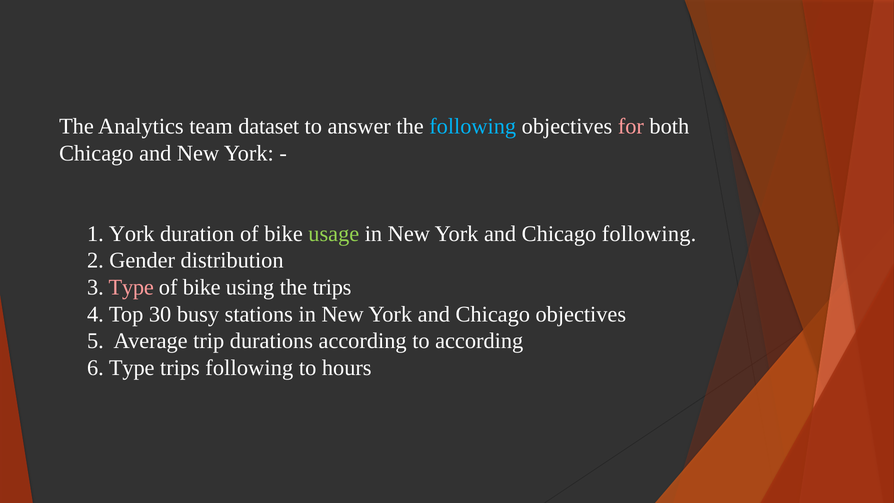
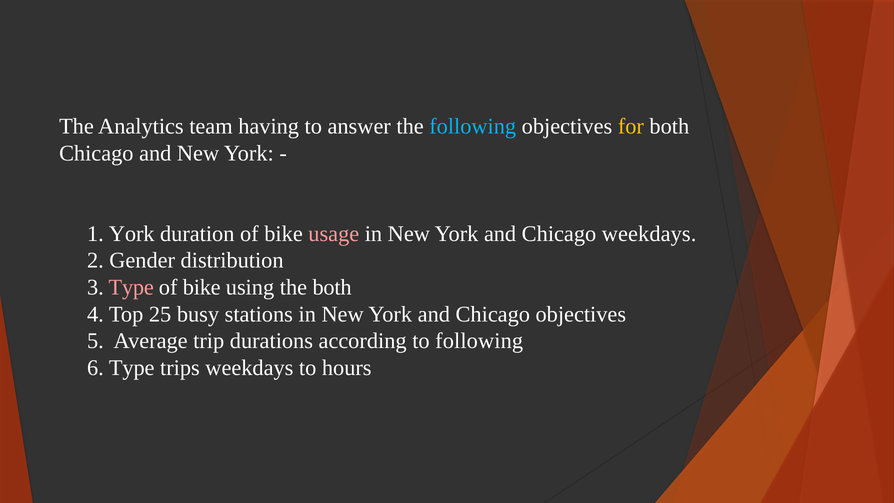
dataset: dataset -> having (269, 126)
for colour: pink -> yellow (631, 126)
usage colour: light green -> pink (334, 234)
Chicago following: following -> weekdays (649, 234)
the trips: trips -> both (332, 287)
30: 30 -> 25 (160, 314)
to according: according -> following (479, 341)
trips following: following -> weekdays (249, 368)
